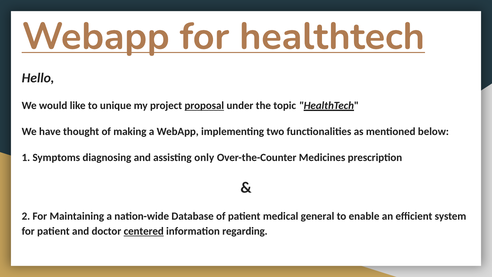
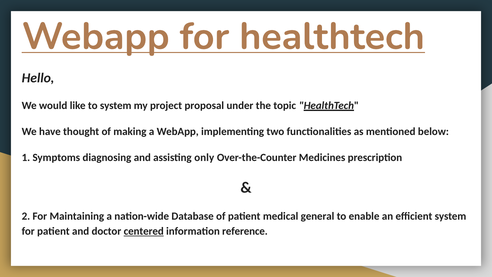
to unique: unique -> system (116, 105)
proposal underline: present -> none (204, 105)
regarding: regarding -> reference (245, 231)
